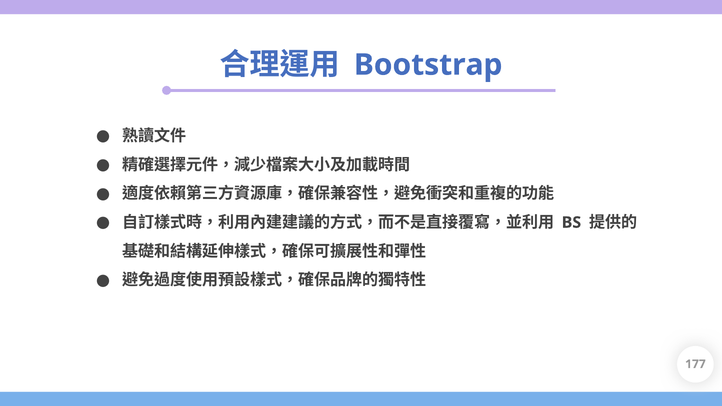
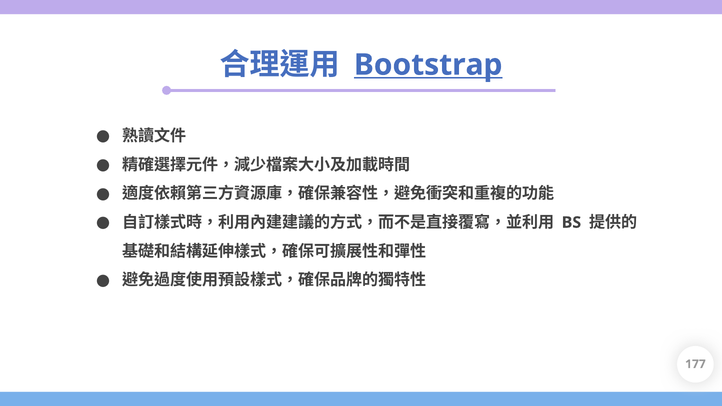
Bootstrap underline: none -> present (428, 65)
